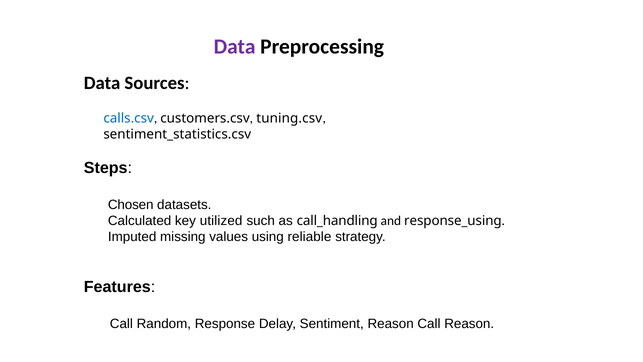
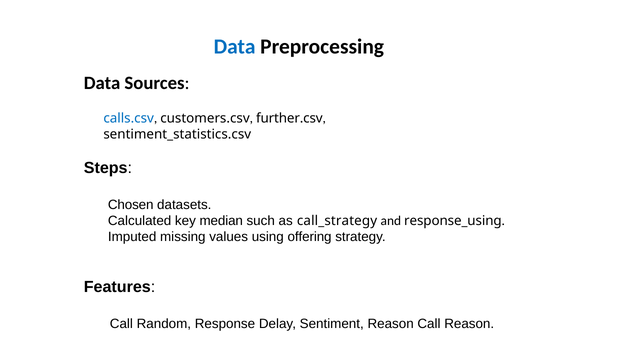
Data colour: purple -> blue (235, 47)
tuning.csv: tuning.csv -> further.csv (289, 118)
utilized: utilized -> median (221, 220)
call_handling: call_handling -> call_strategy (337, 220)
reliable: reliable -> offering (310, 237)
